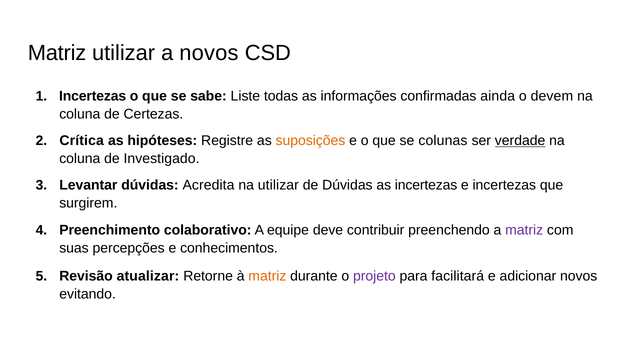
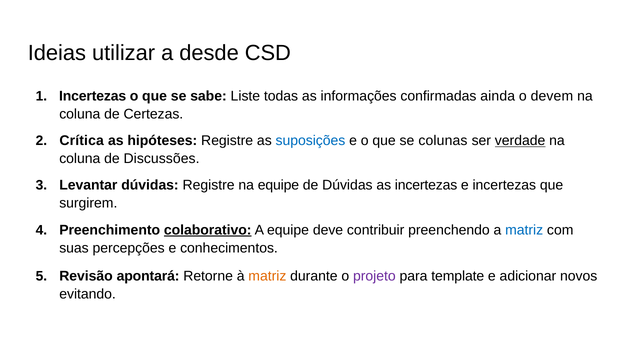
Matriz: Matriz -> Ideias (57, 53)
a novos: novos -> desde (209, 53)
suposições colour: orange -> blue (310, 141)
Investigado: Investigado -> Discussões (162, 158)
dúvidas Acredita: Acredita -> Registre (209, 185)
na utilizar: utilizar -> equipe (278, 185)
colaborativo underline: none -> present (208, 230)
matriz colour: purple -> blue (524, 230)
atualizar: atualizar -> apontará (148, 276)
facilitará: facilitará -> template (458, 276)
